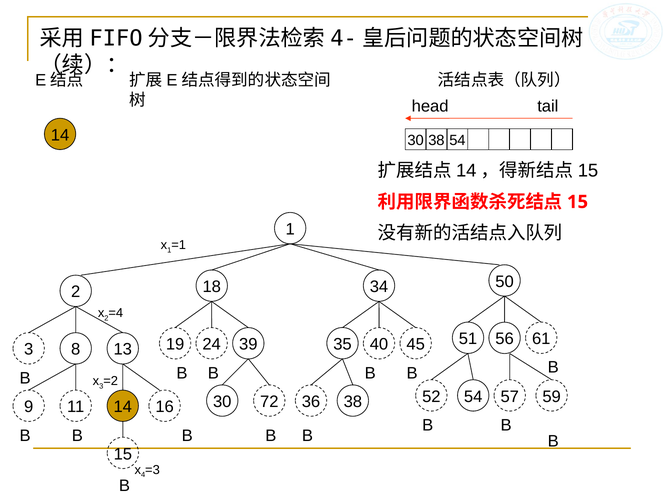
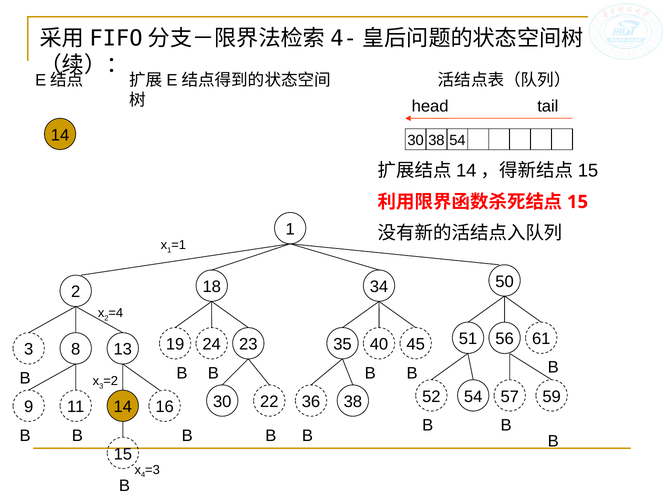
39: 39 -> 23 (248, 344)
72: 72 -> 22 (269, 402)
